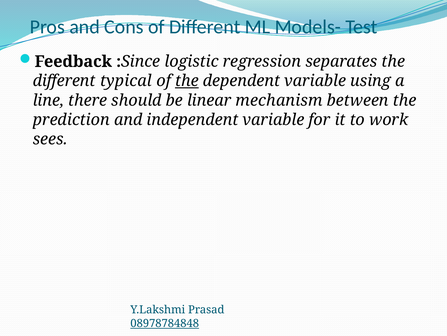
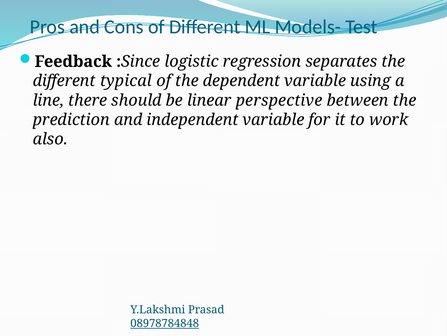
the underline: present -> none (187, 81)
mechanism: mechanism -> perspective (279, 100)
sees: sees -> also (50, 139)
